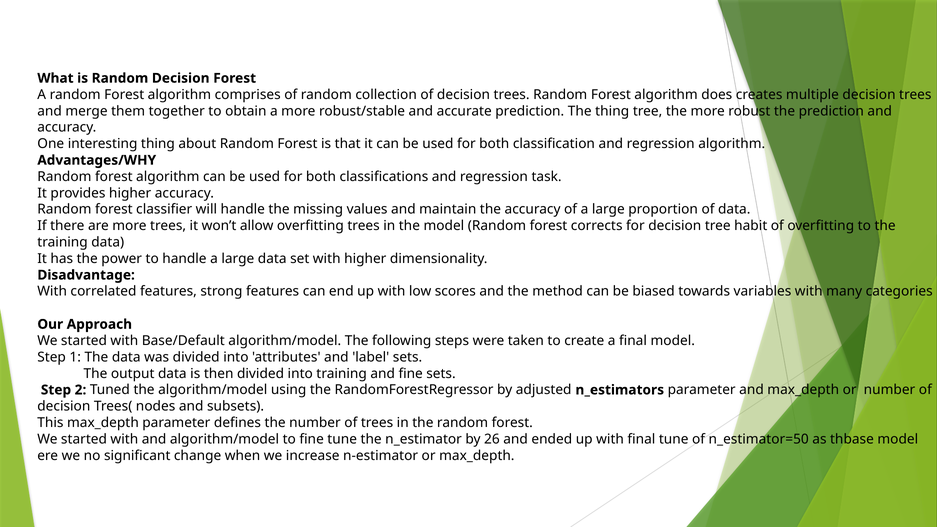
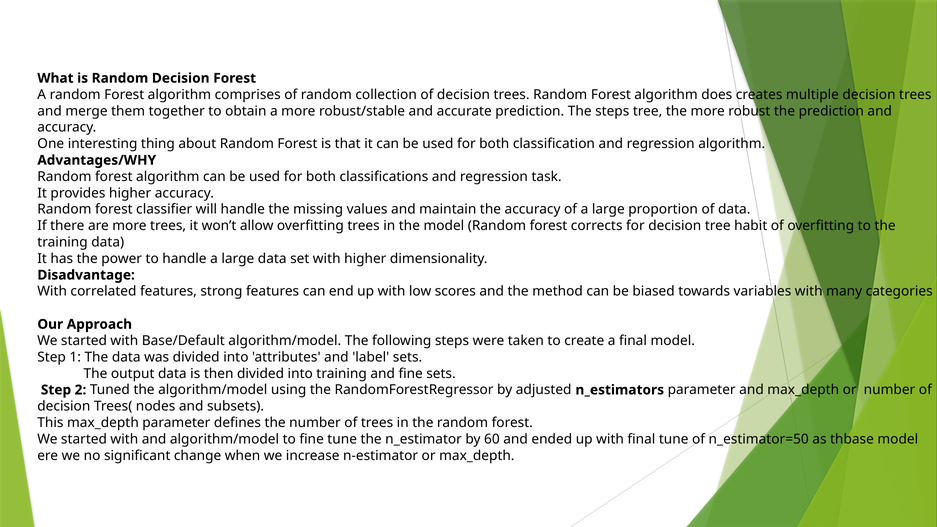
The thing: thing -> steps (612, 111)
26: 26 -> 60 (492, 439)
